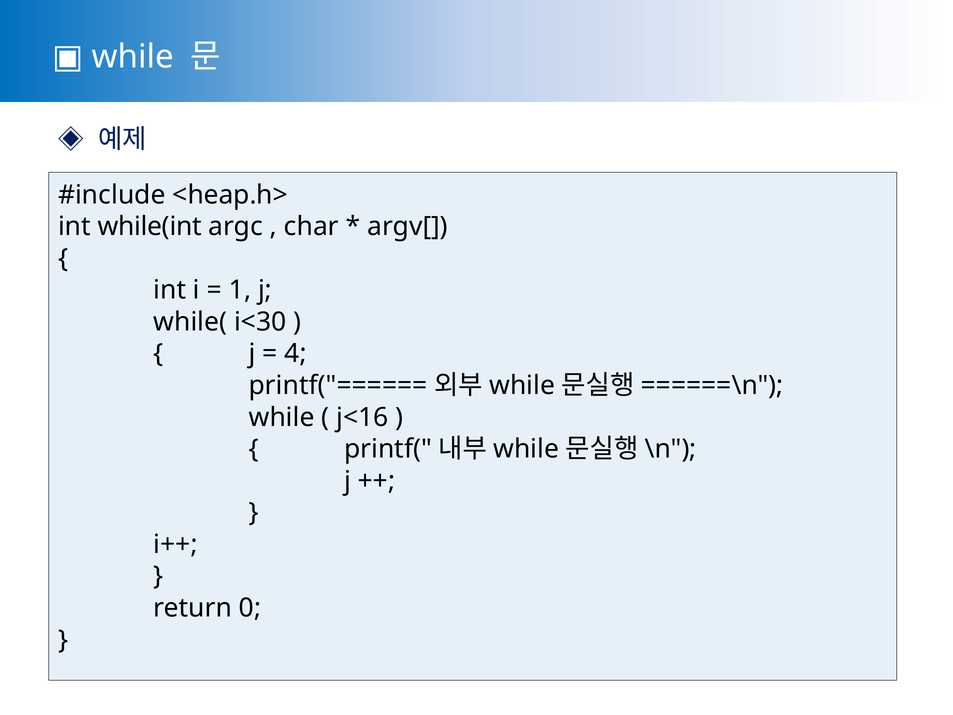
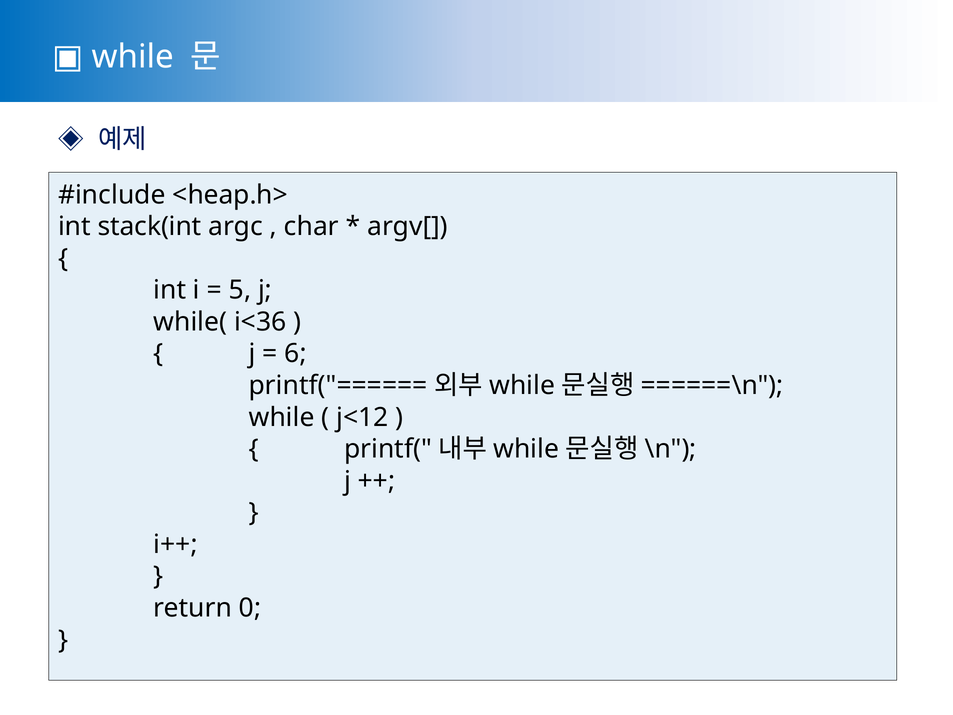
while(int: while(int -> stack(int (150, 226)
1: 1 -> 5 (240, 290)
i<30: i<30 -> i<36 (260, 322)
4: 4 -> 6 (296, 354)
j<16: j<16 -> j<12 (362, 417)
